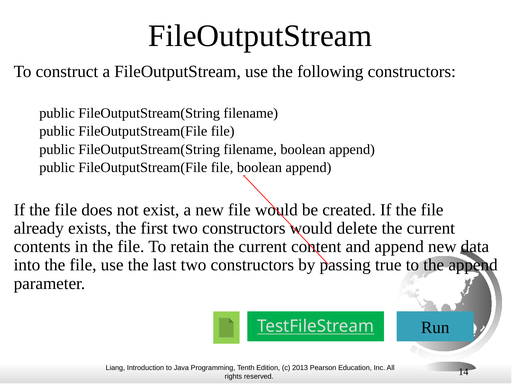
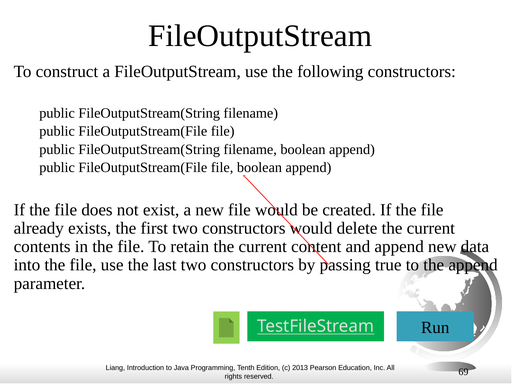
14: 14 -> 69 (463, 372)
